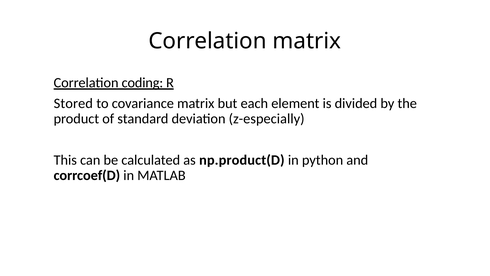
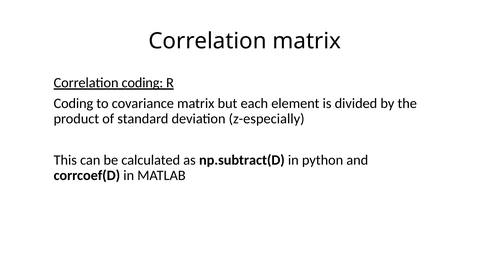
Stored: Stored -> Coding (73, 103)
np.product(D: np.product(D -> np.subtract(D (242, 160)
